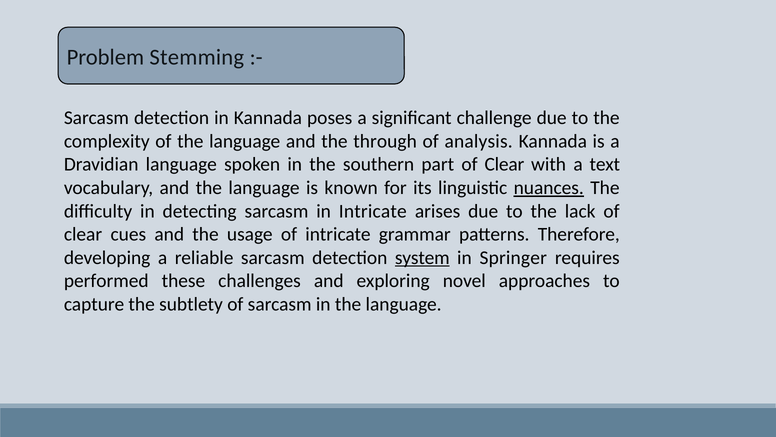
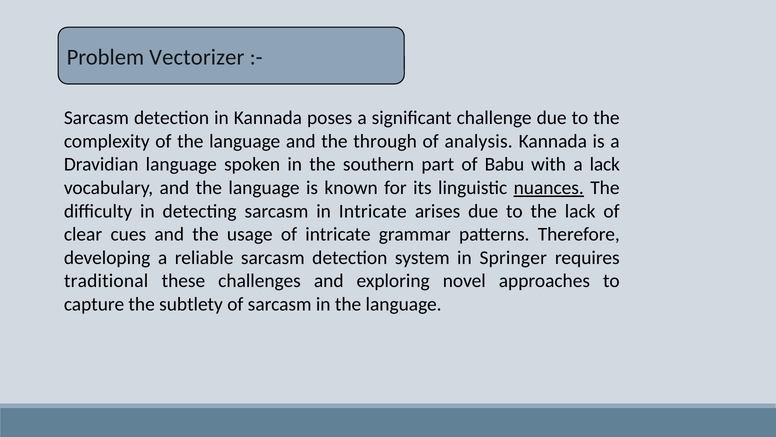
Stemming: Stemming -> Vectorizer (197, 57)
part of Clear: Clear -> Babu (504, 164)
a text: text -> lack (605, 164)
system underline: present -> none (422, 257)
performed: performed -> traditional (106, 281)
